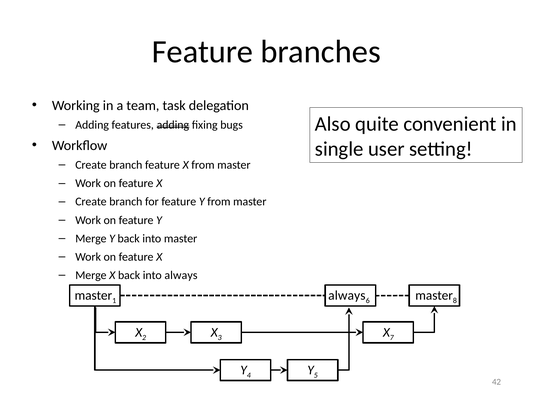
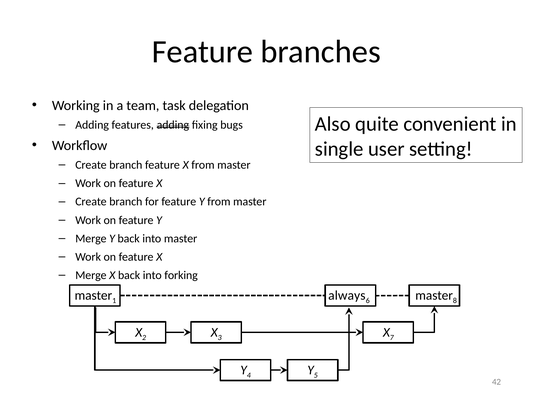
into always: always -> forking (181, 275)
